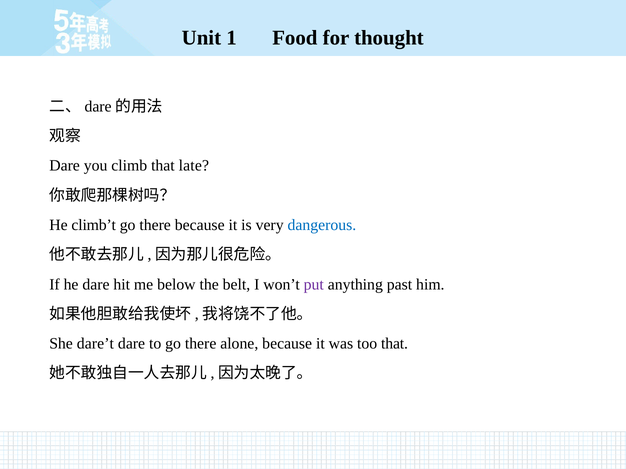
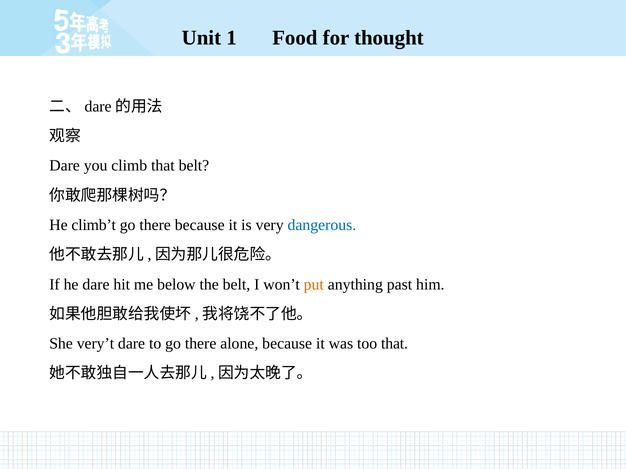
that late: late -> belt (194, 166)
put colour: purple -> orange (314, 284)
dare’t: dare’t -> very’t (95, 343)
